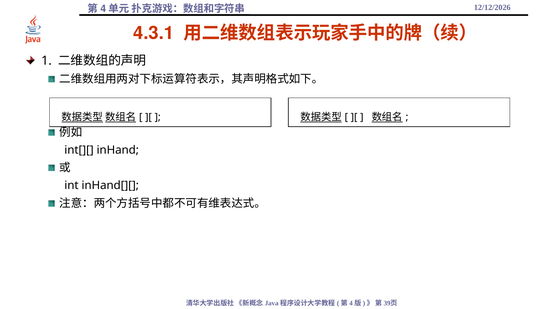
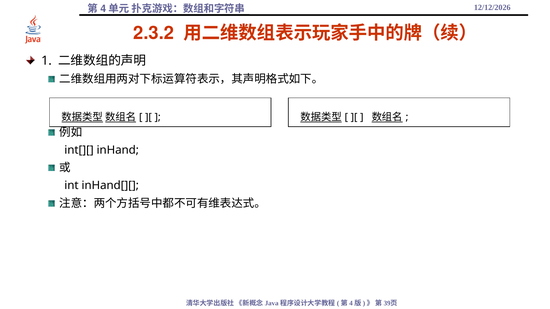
4.3.1: 4.3.1 -> 2.3.2 (154, 33)
